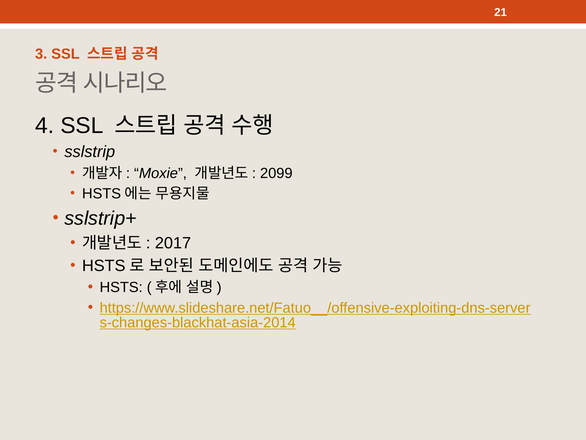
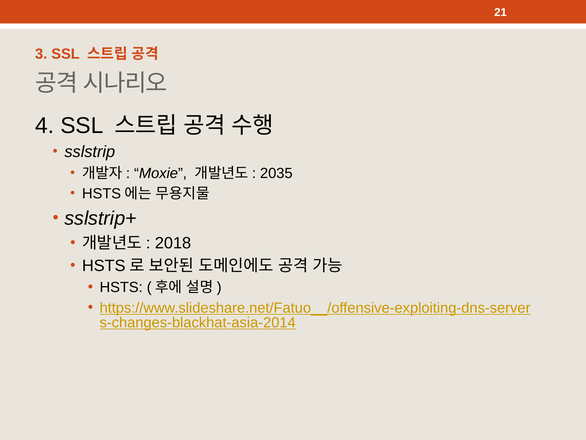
2099: 2099 -> 2035 (276, 173)
2017: 2017 -> 2018 (173, 243)
